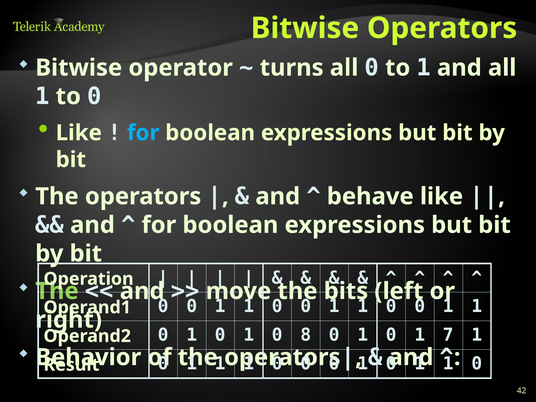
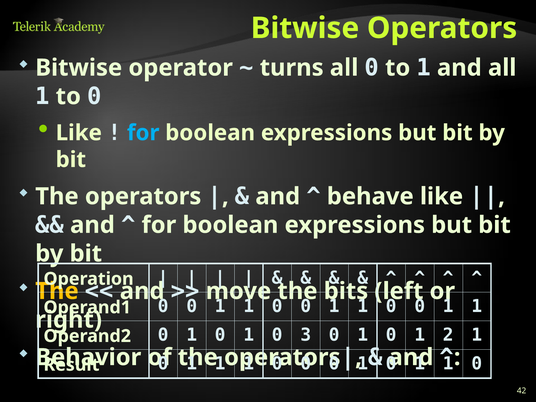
The colour: light green -> yellow (57, 291)
8: 8 -> 3 (306, 335)
7: 7 -> 2 (448, 335)
